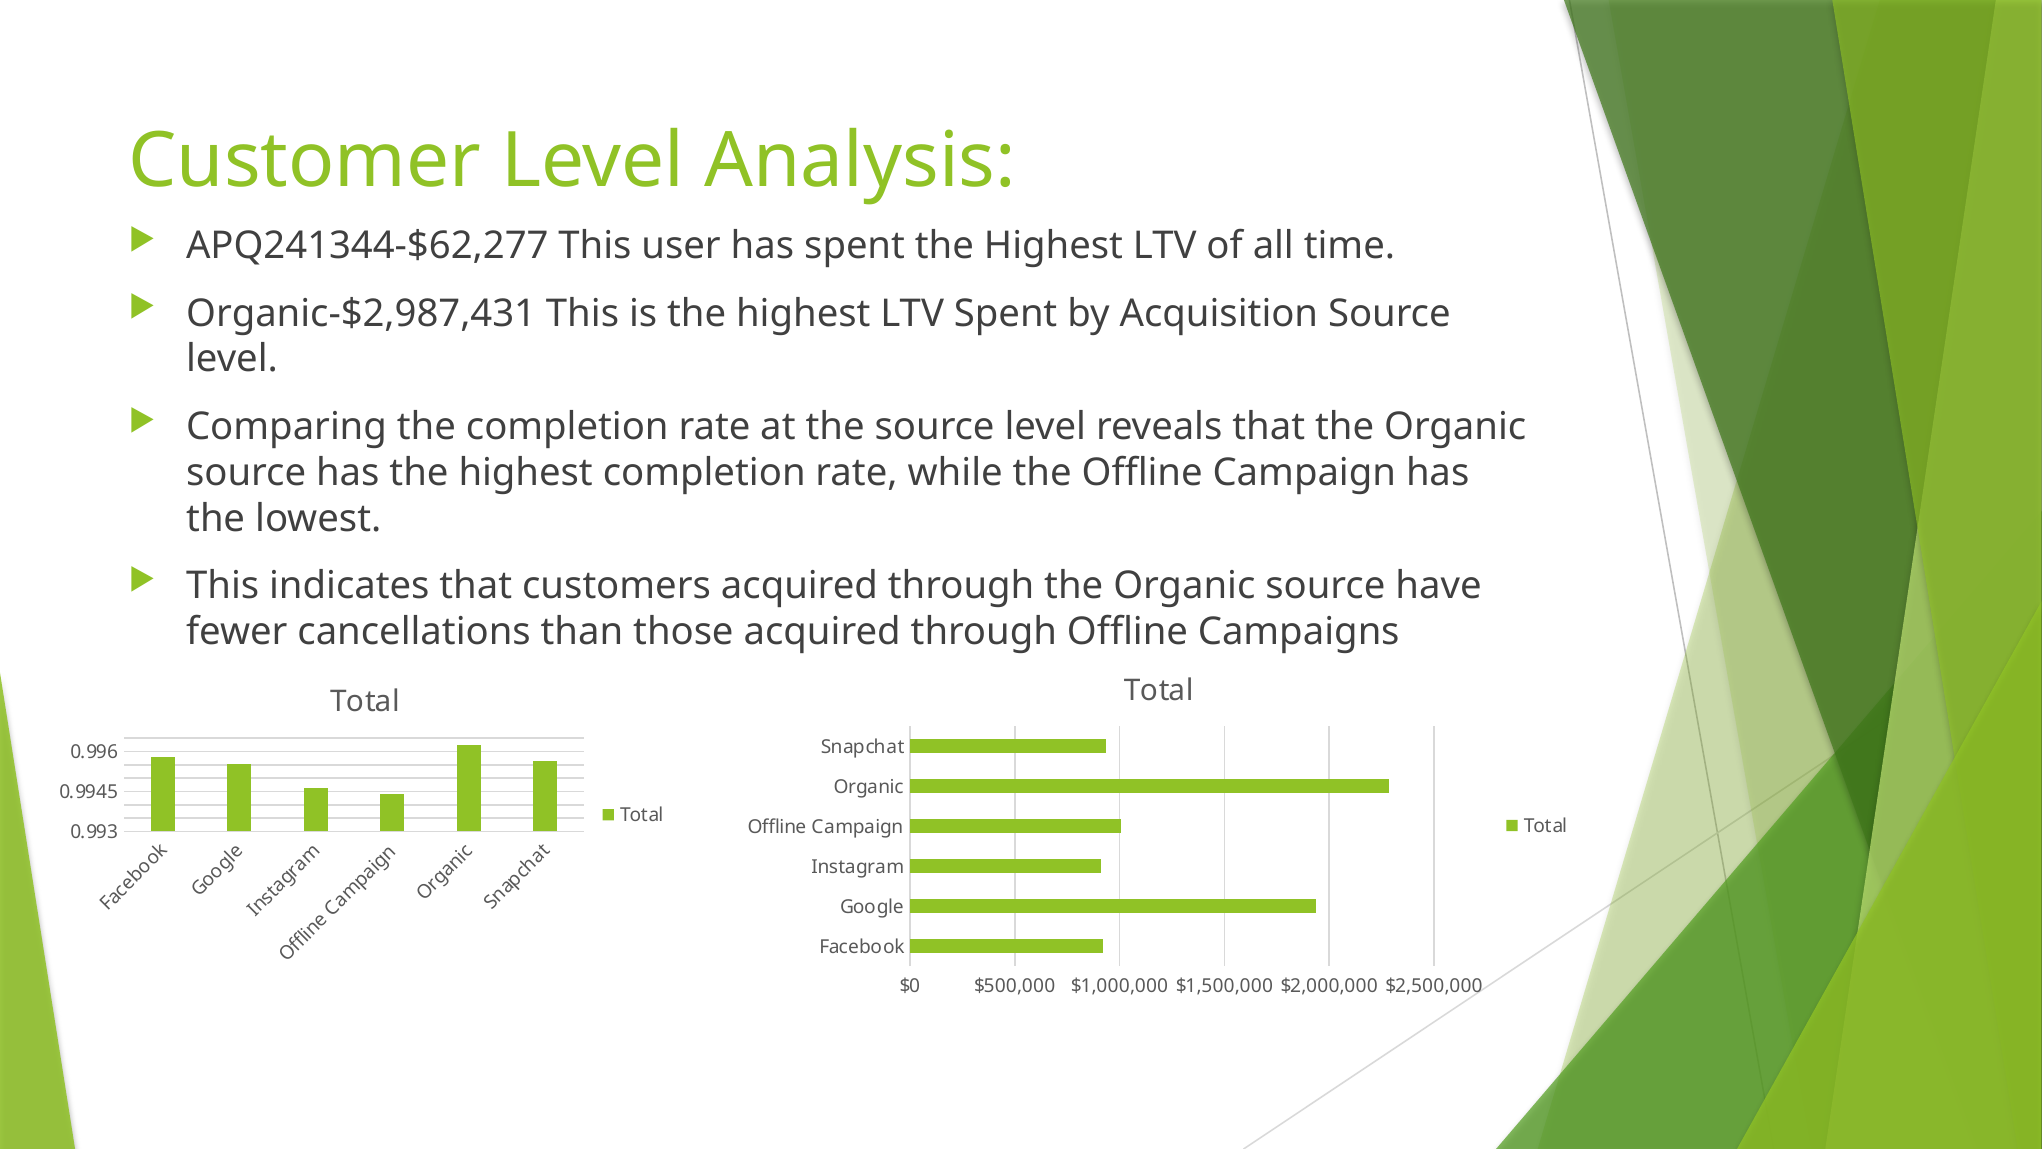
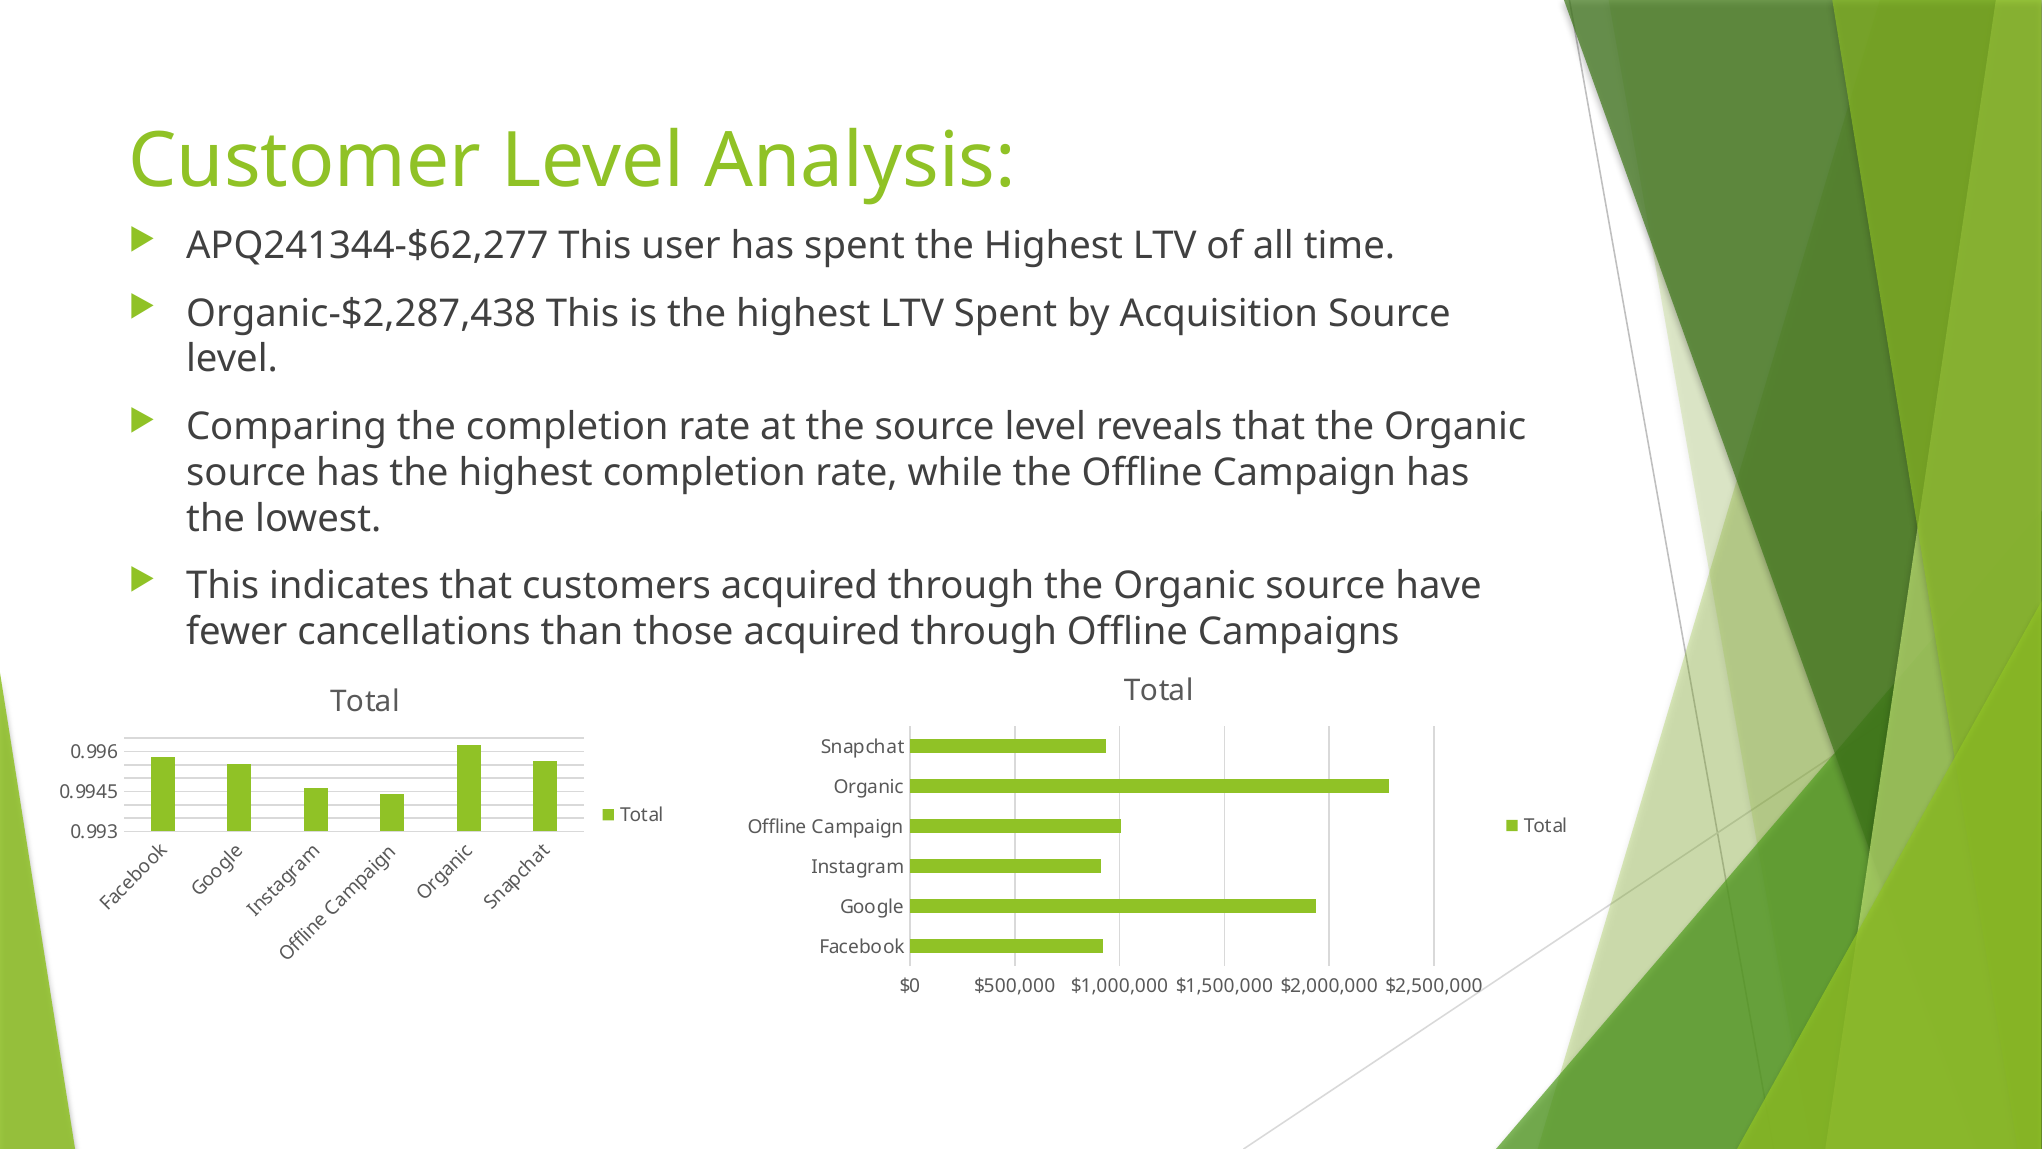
Organic-$2,987,431: Organic-$2,987,431 -> Organic-$2,287,438 (361, 313)
